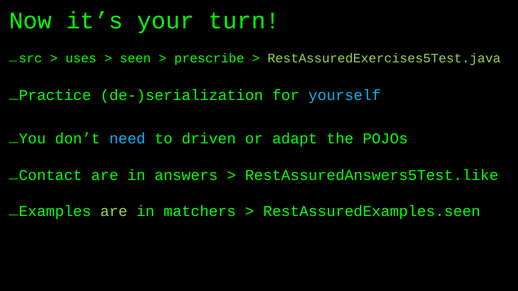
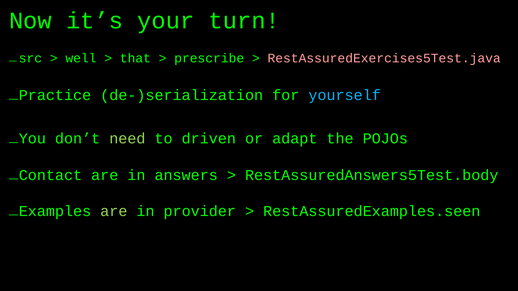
uses: uses -> well (81, 58)
seen: seen -> that (135, 58)
RestAssuredExercises5Test.java colour: light green -> pink (384, 58)
need colour: light blue -> light green (127, 139)
RestAssuredAnswers5Test.like: RestAssuredAnswers5Test.like -> RestAssuredAnswers5Test.body (372, 175)
matchers: matchers -> provider (200, 212)
